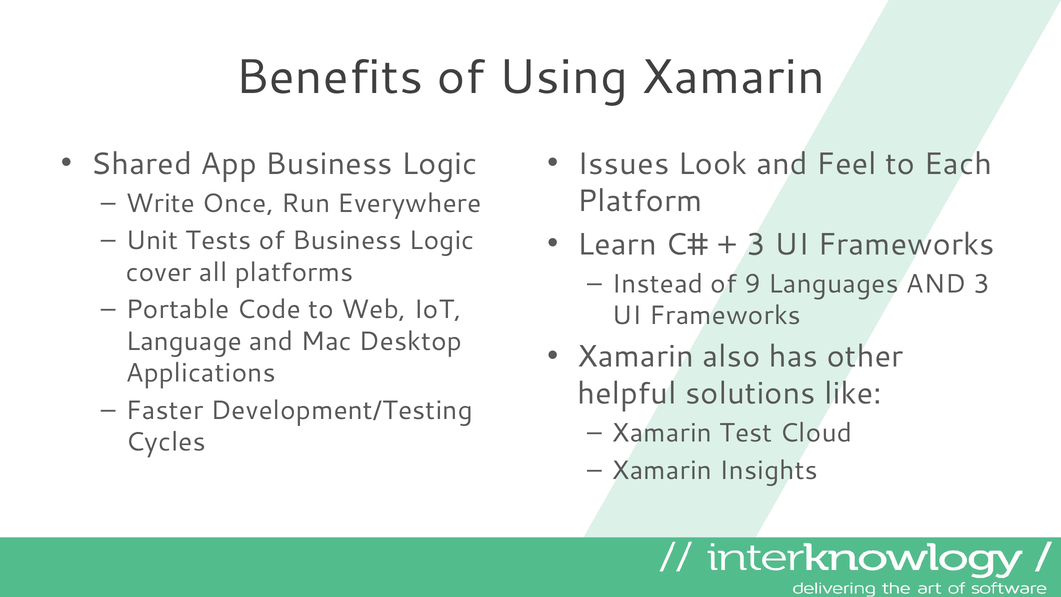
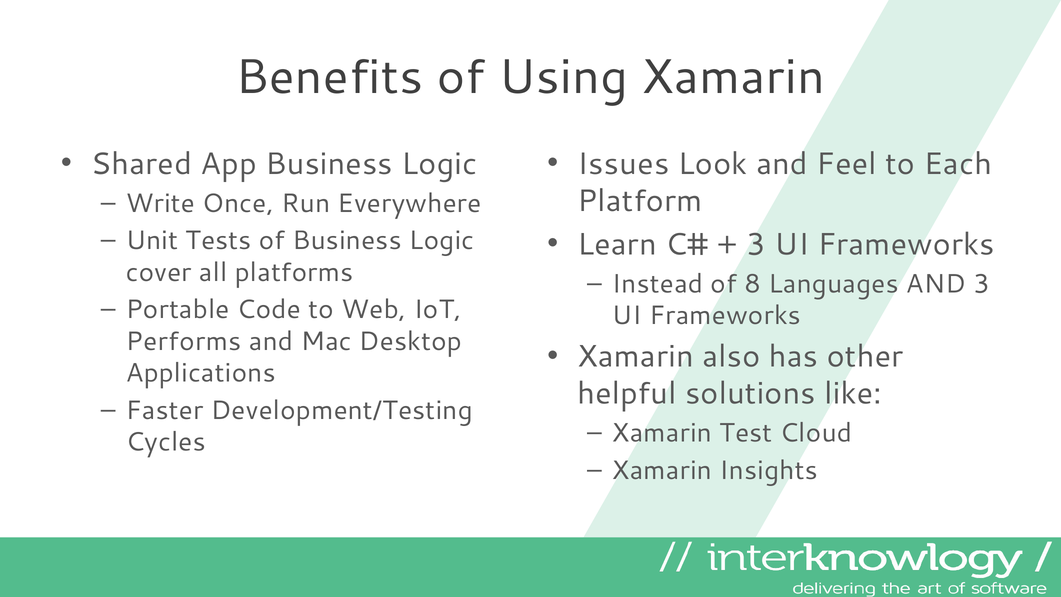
9: 9 -> 8 (752, 284)
Language: Language -> Performs (184, 341)
